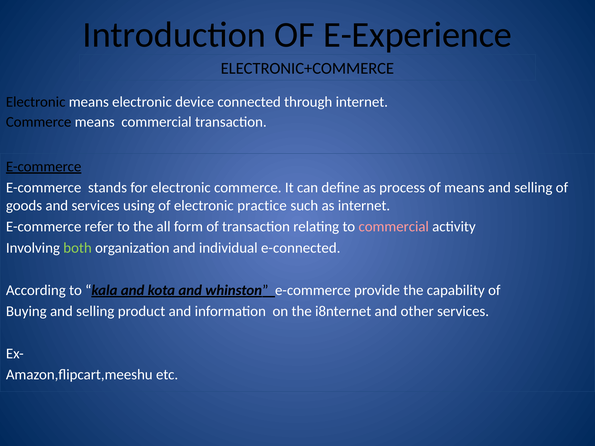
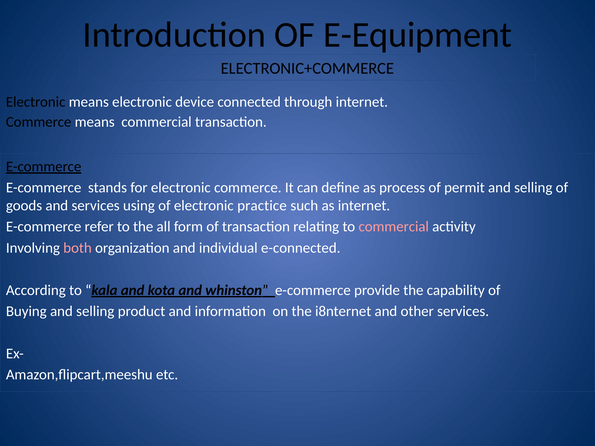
E-Experience: E-Experience -> E-Equipment (418, 35)
of means: means -> permit (464, 188)
both colour: light green -> pink (78, 248)
